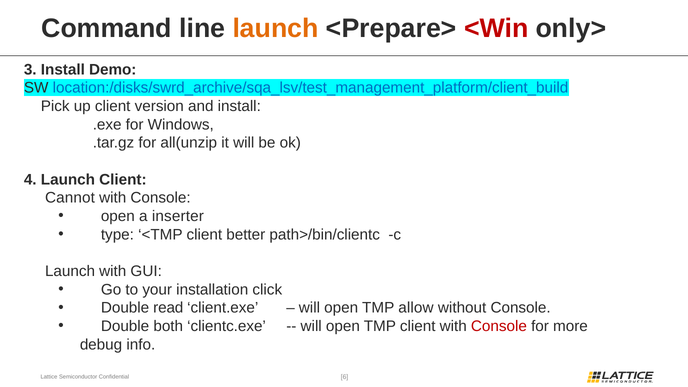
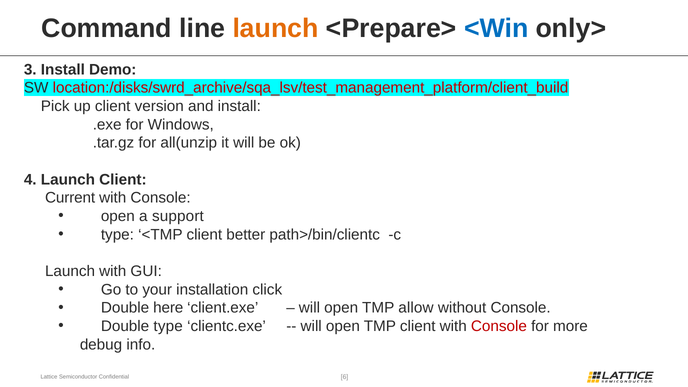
<Win colour: red -> blue (496, 28)
location:/disks/swrd_archive/sqa_lsv/test_management_platform/client_build colour: blue -> red (310, 88)
Cannot: Cannot -> Current (70, 198)
inserter: inserter -> support (178, 216)
read: read -> here (168, 308)
Double both: both -> type (168, 326)
